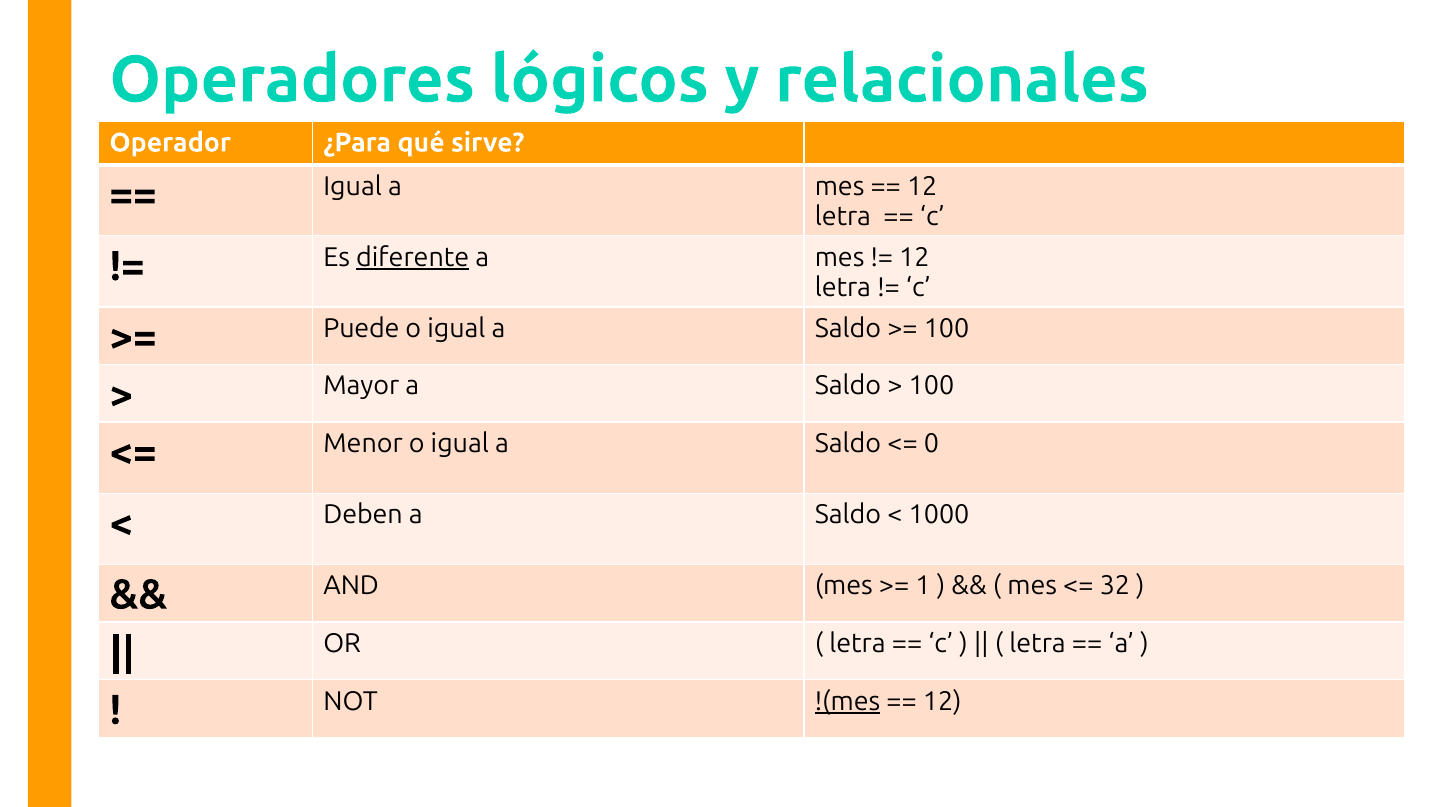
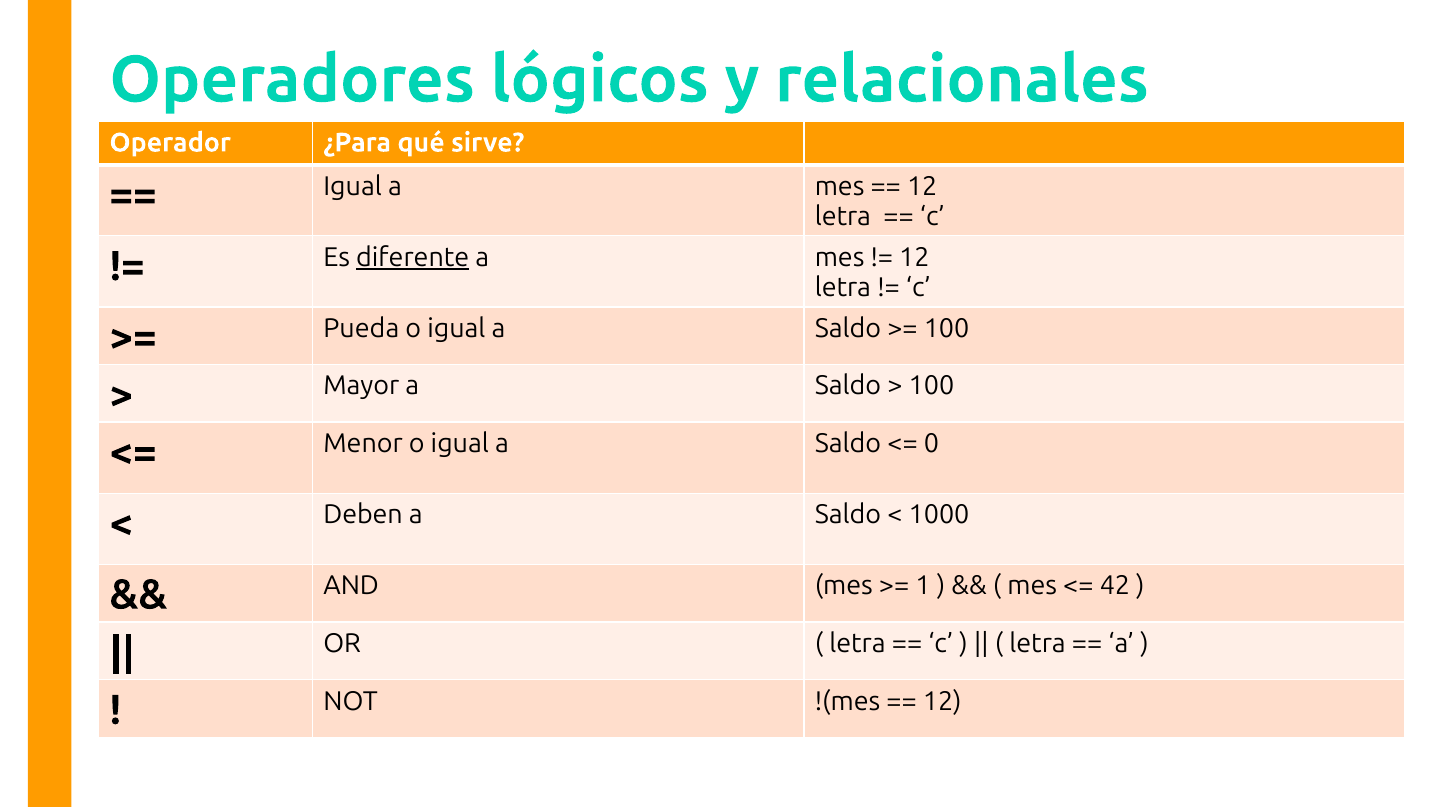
Puede: Puede -> Pueda (361, 329)
32: 32 -> 42 (1115, 586)
!(mes underline: present -> none (848, 701)
